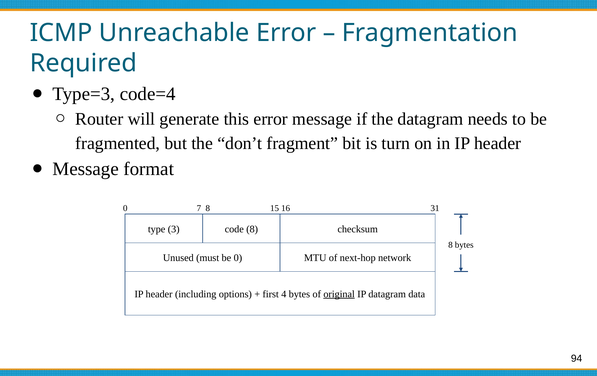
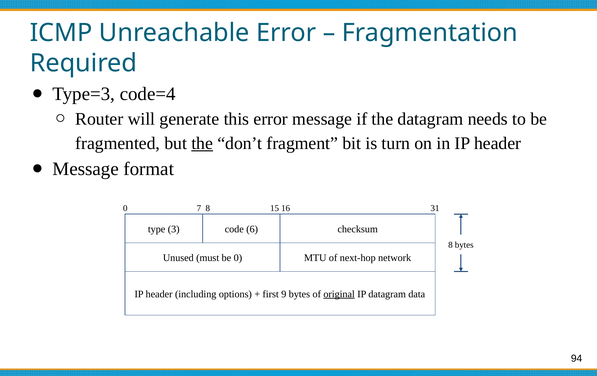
the underline: none -> present (202, 143)
code 8: 8 -> 6 (252, 229)
4: 4 -> 9 (284, 294)
